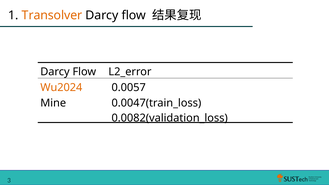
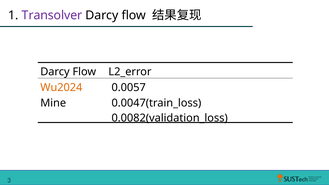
Transolver colour: orange -> purple (52, 15)
